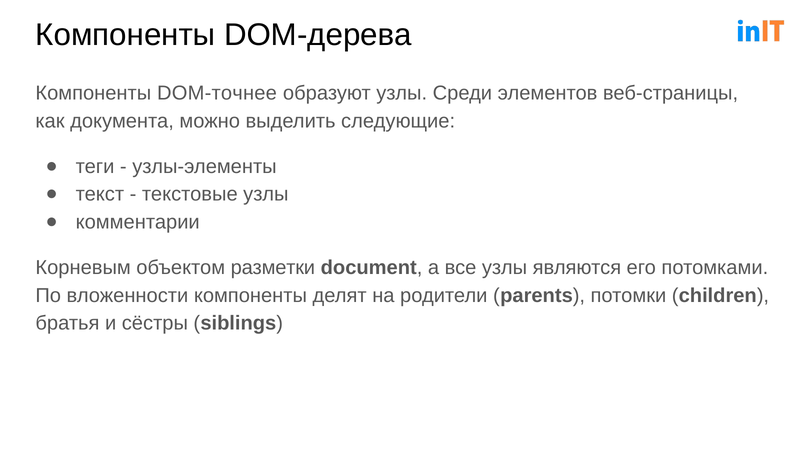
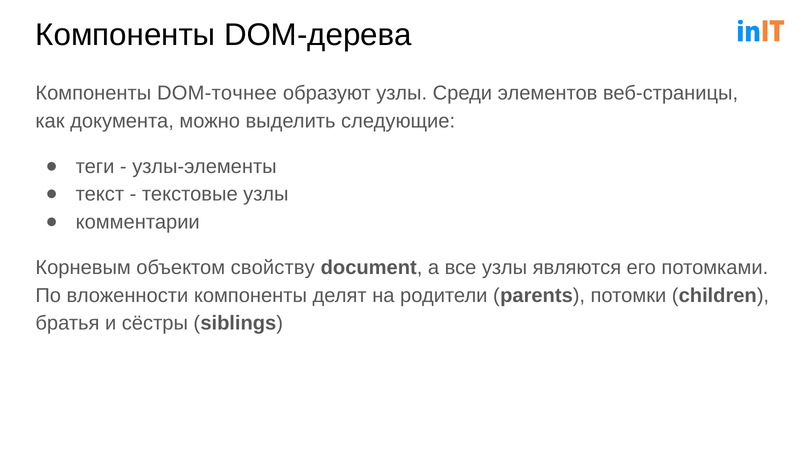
разметки: разметки -> свойству (273, 268)
